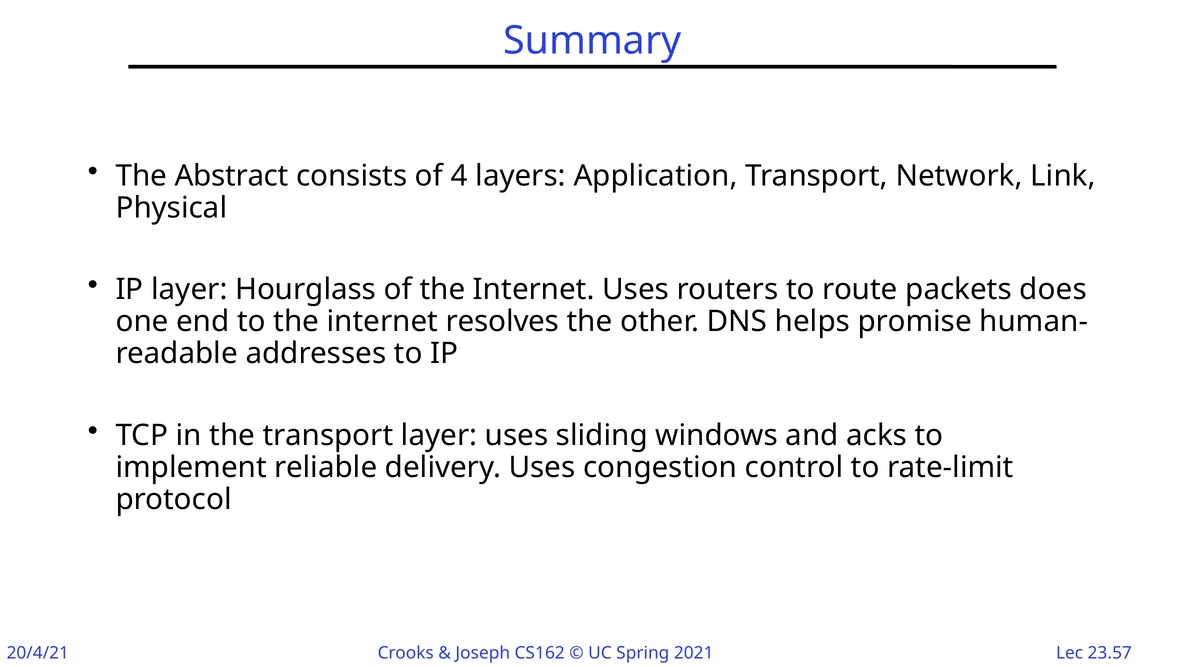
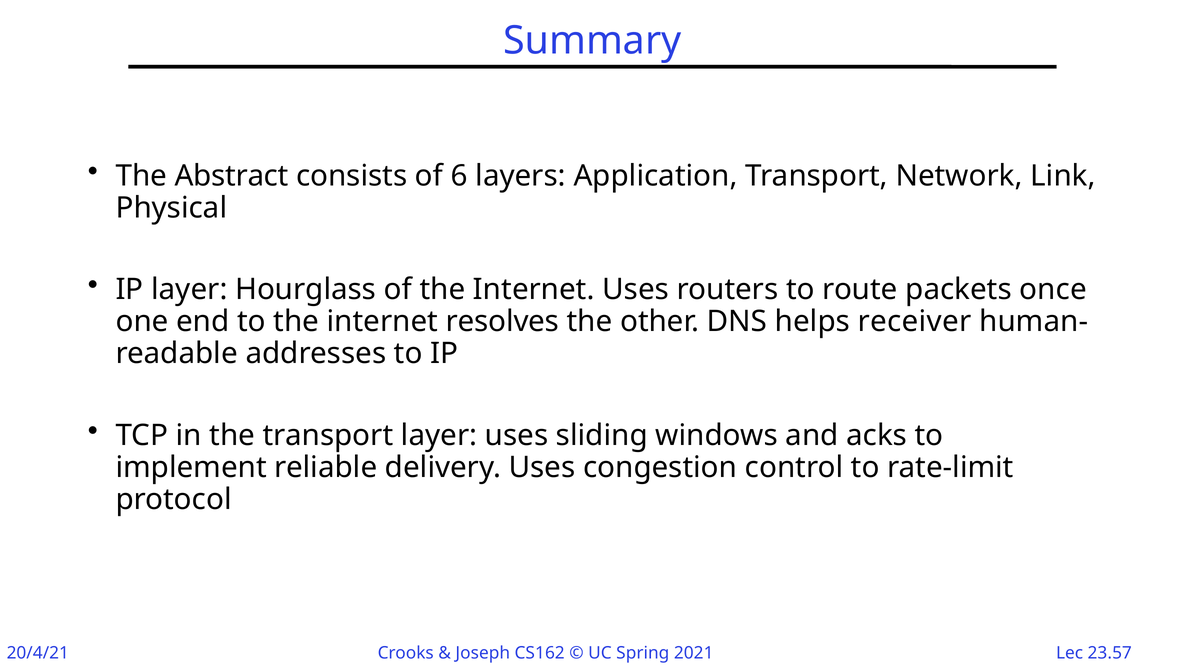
4: 4 -> 6 (459, 176)
does: does -> once (1053, 289)
promise: promise -> receiver (915, 321)
